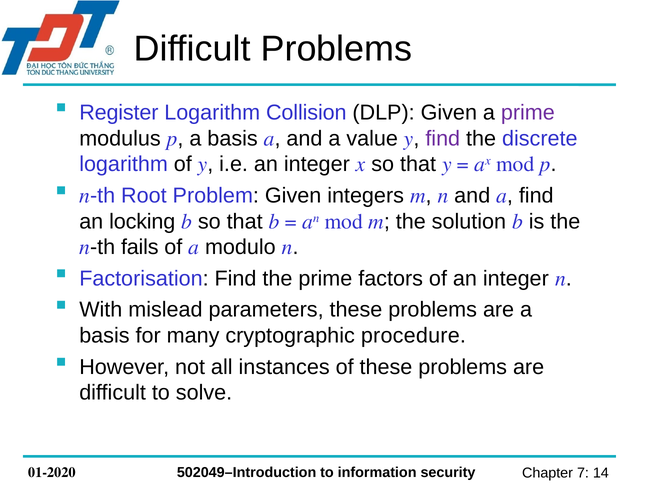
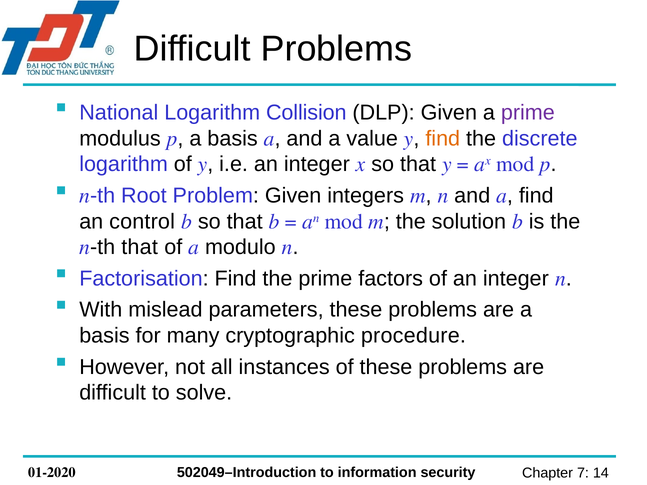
Register: Register -> National (119, 113)
find colour: purple -> orange (443, 138)
locking: locking -> control (142, 222)
n-th fails: fails -> that (140, 247)
